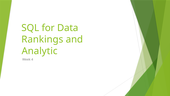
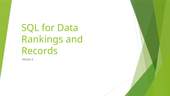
Analytic: Analytic -> Records (40, 51)
